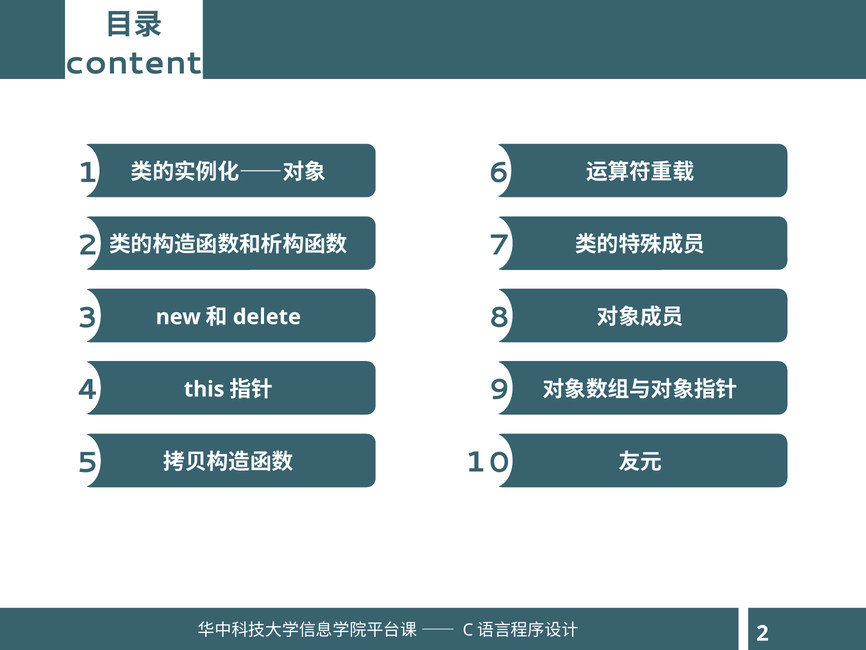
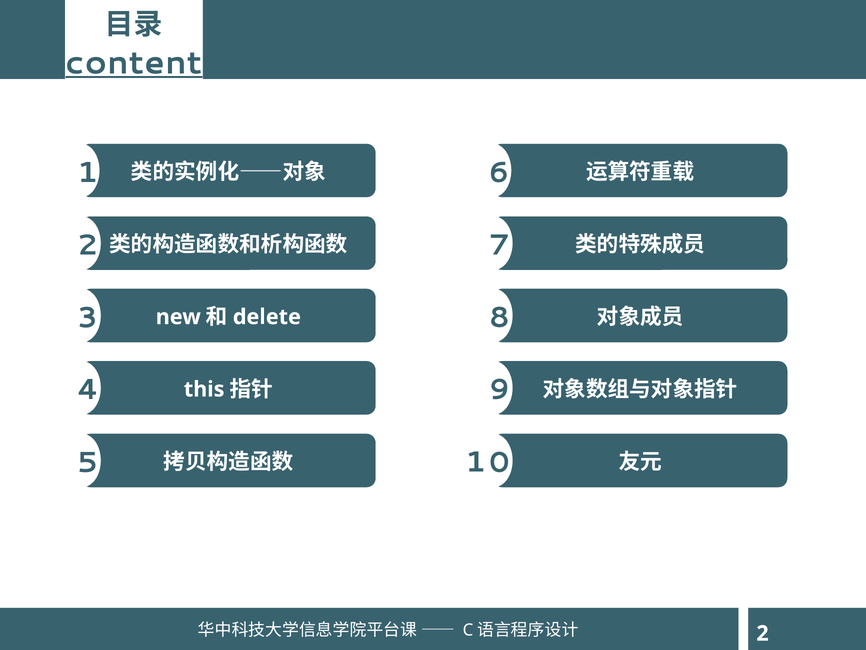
content underline: none -> present (134, 62)
